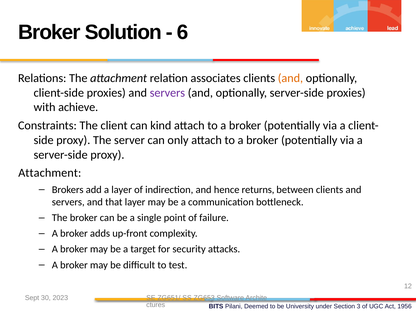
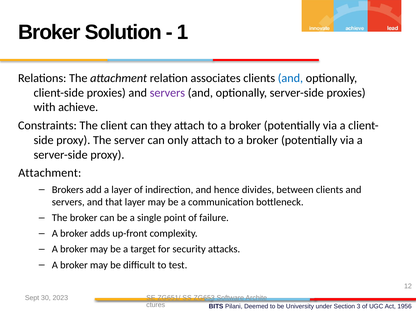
6: 6 -> 1 (183, 32)
and colour: orange -> blue (290, 78)
kind: kind -> they (161, 126)
returns: returns -> divides (258, 190)
